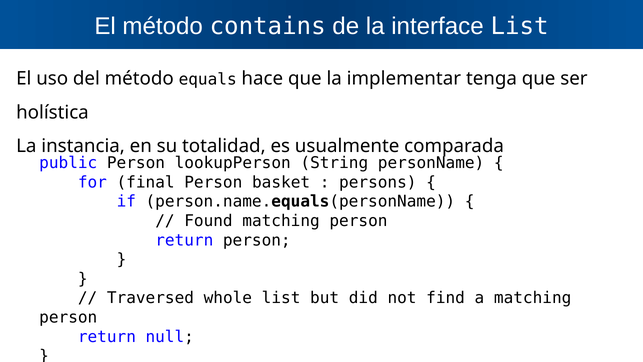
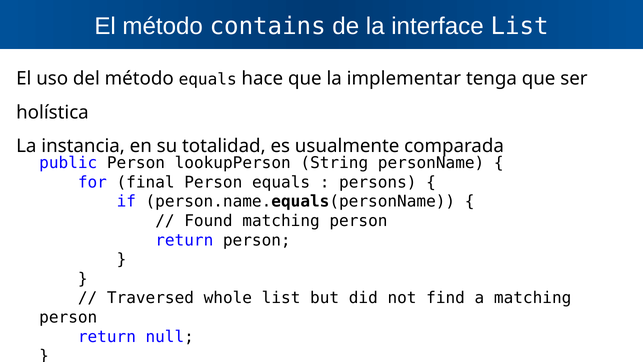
Person basket: basket -> equals (281, 182)
